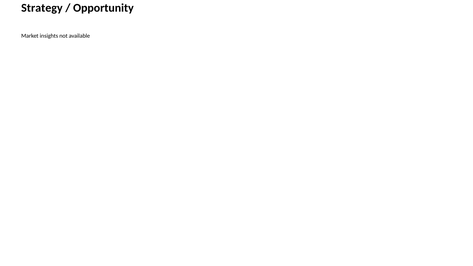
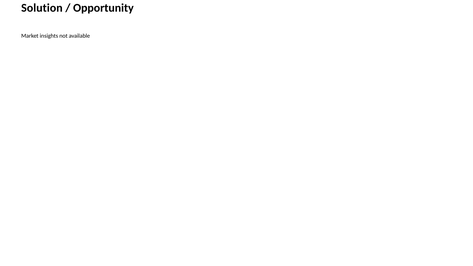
Strategy: Strategy -> Solution (42, 8)
